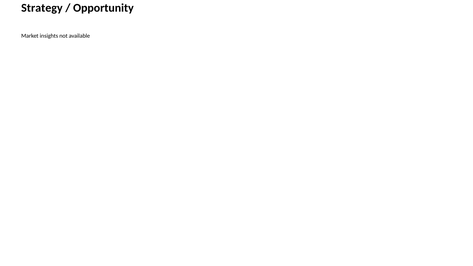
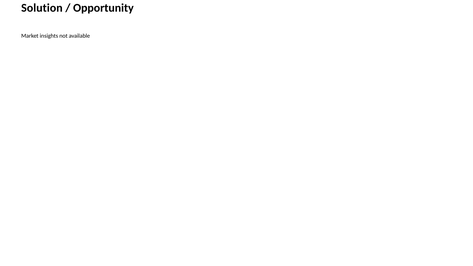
Strategy: Strategy -> Solution (42, 8)
